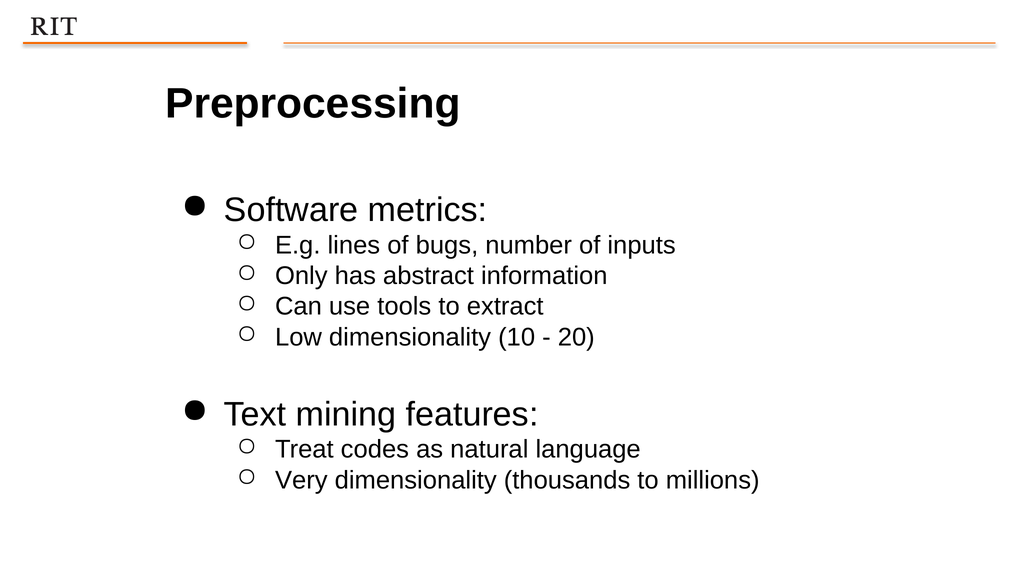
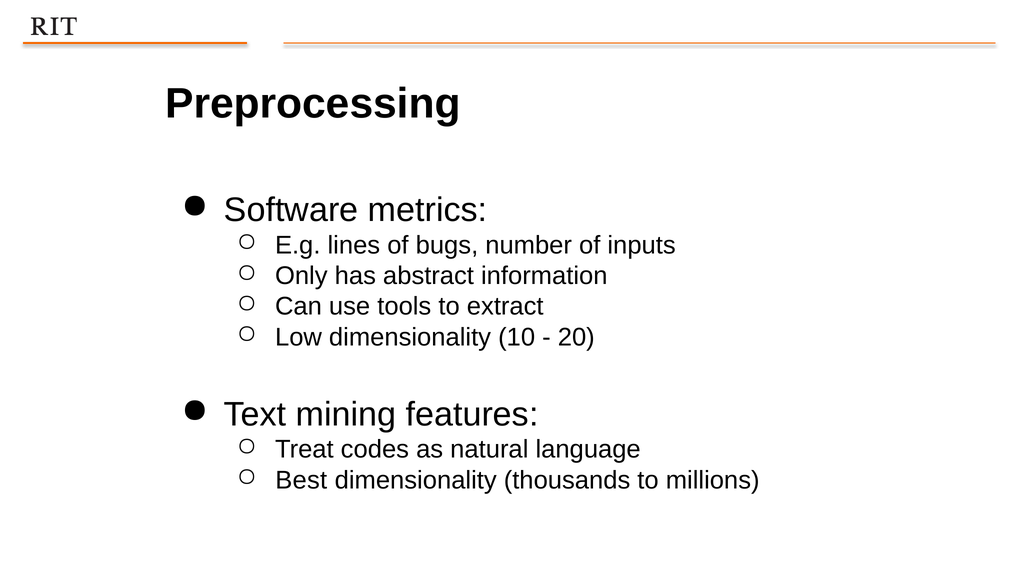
Very: Very -> Best (301, 481)
